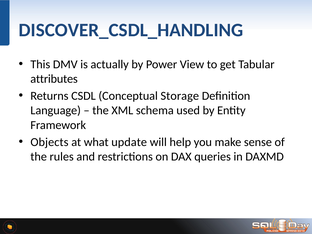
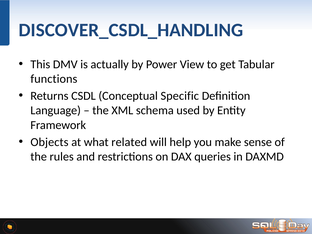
attributes: attributes -> functions (54, 79)
Storage: Storage -> Specific (180, 96)
update: update -> related (129, 142)
